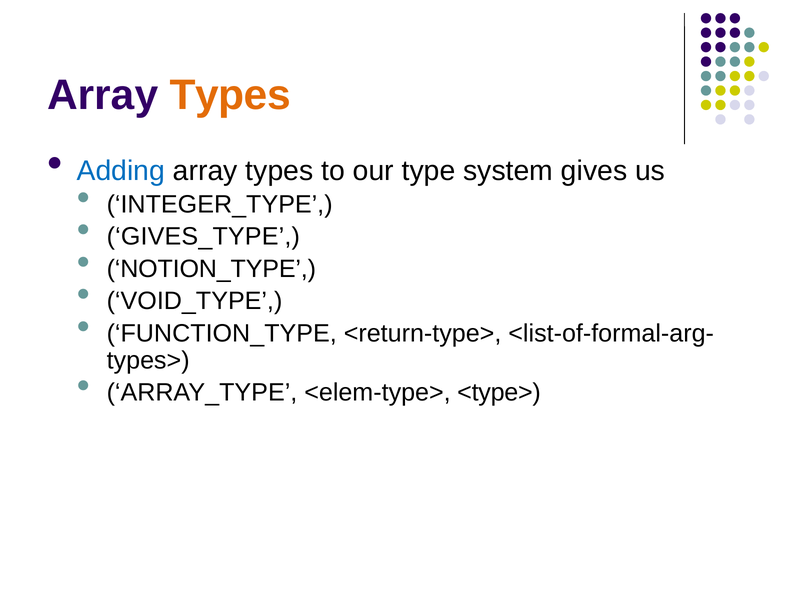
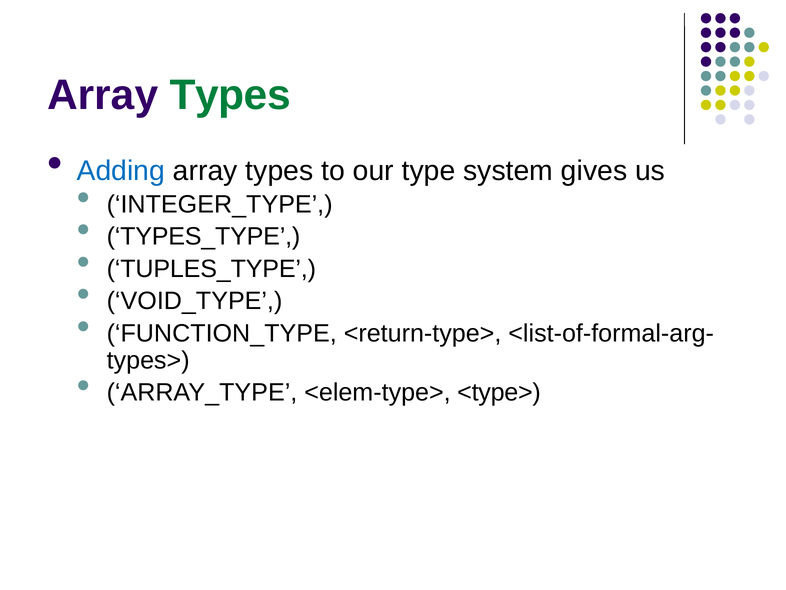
Types colour: orange -> green (230, 95)
GIVES_TYPE: GIVES_TYPE -> TYPES_TYPE (203, 236)
NOTION_TYPE: NOTION_TYPE -> TUPLES_TYPE (211, 269)
